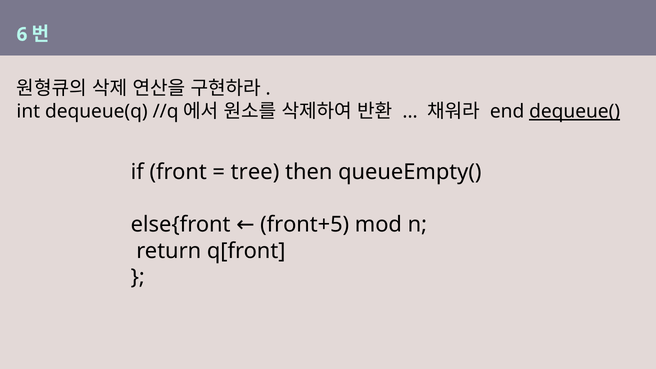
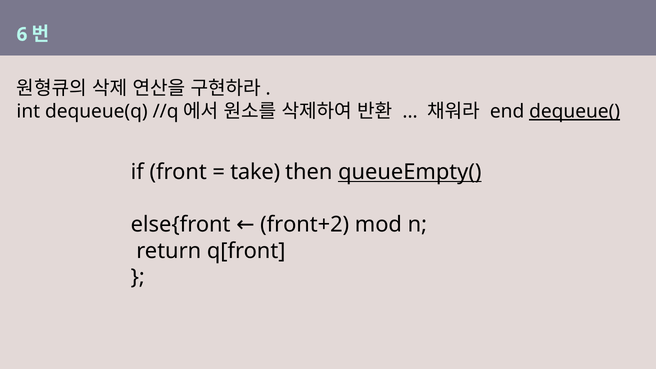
tree: tree -> take (255, 172)
queueEmpty( underline: none -> present (410, 172)
front+5: front+5 -> front+2 (305, 225)
